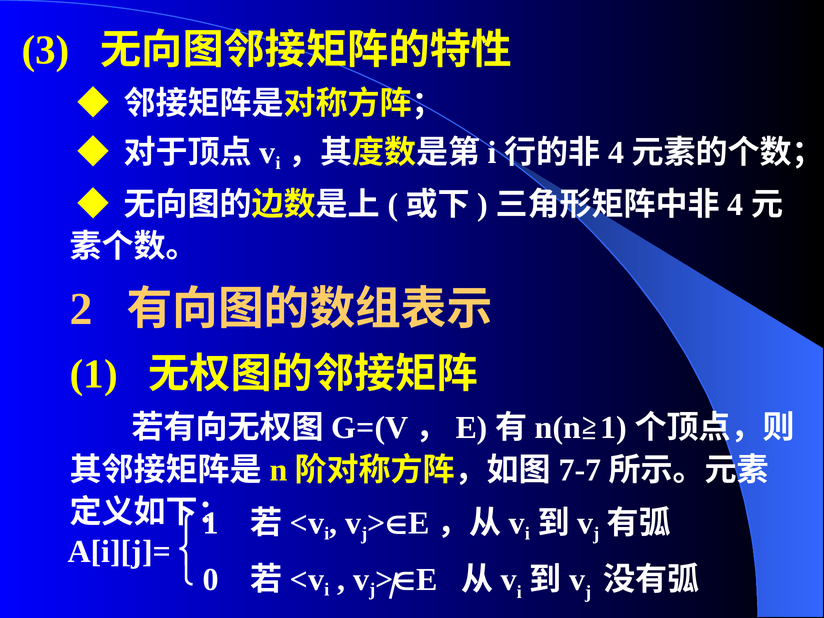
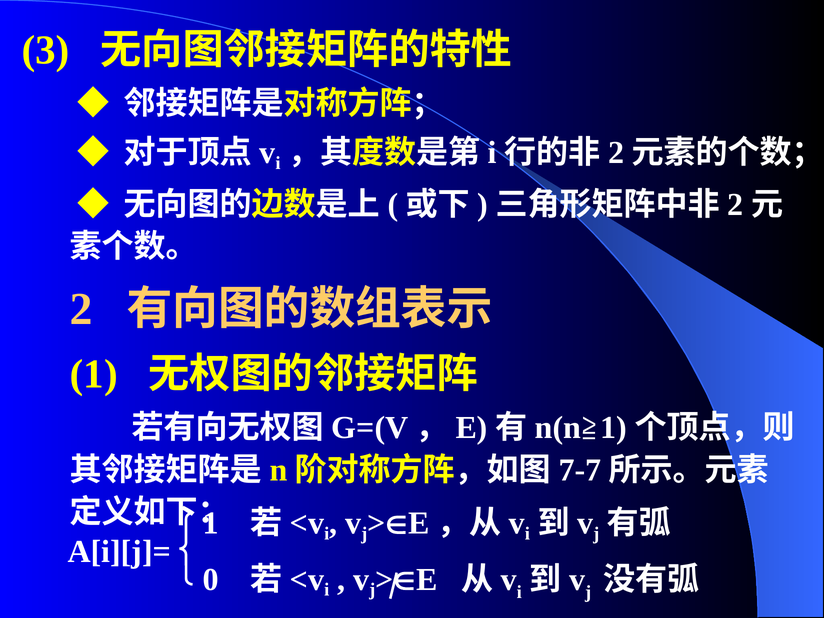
4: 4 -> 2 (616, 153)
4: 4 -> 2 (735, 205)
